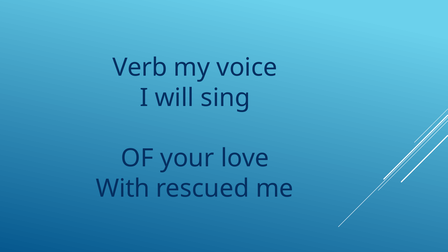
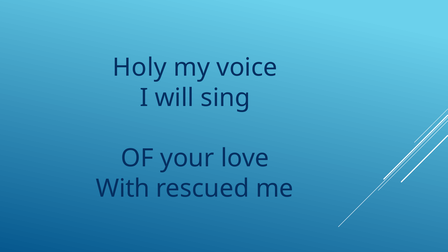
Verb: Verb -> Holy (140, 67)
